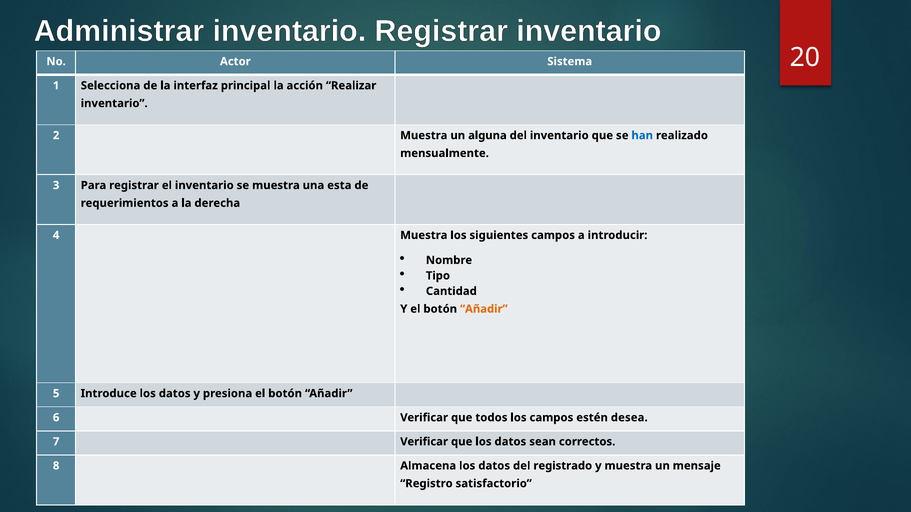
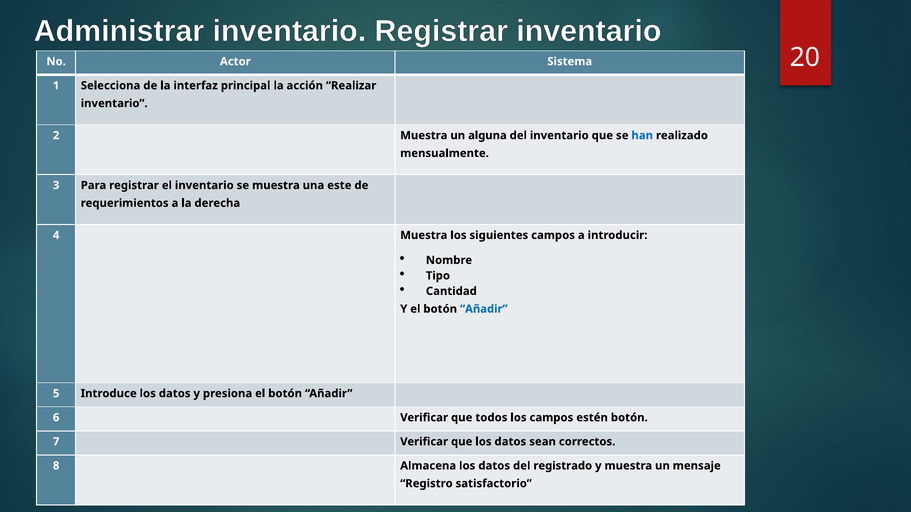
esta: esta -> este (339, 185)
Añadir colour: orange -> blue (484, 309)
estén desea: desea -> botón (629, 418)
